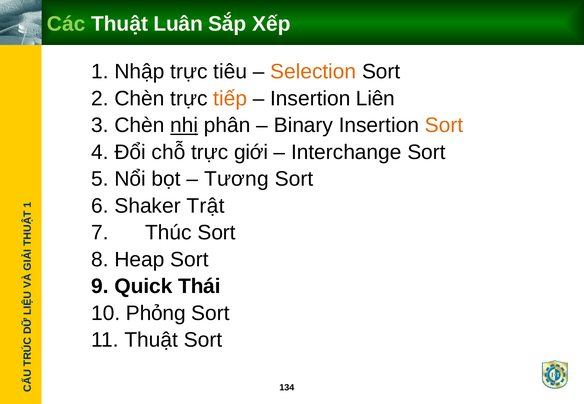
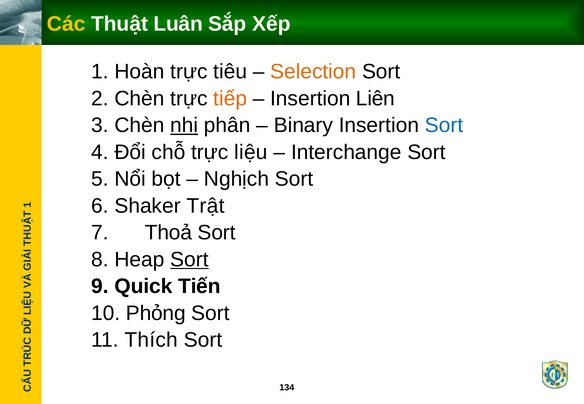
Các colour: light green -> yellow (66, 24)
Nhập: Nhập -> Hoàn (139, 72)
Sort colour: orange -> blue (444, 125)
giới: giới -> liệu (251, 152)
Tương: Tương -> Nghịch (236, 179)
Thúc: Thúc -> Thoả (168, 233)
Sort underline: none -> present (189, 260)
Thái: Thái -> Tiến (199, 287)
11 Thuật: Thuật -> Thích (151, 340)
